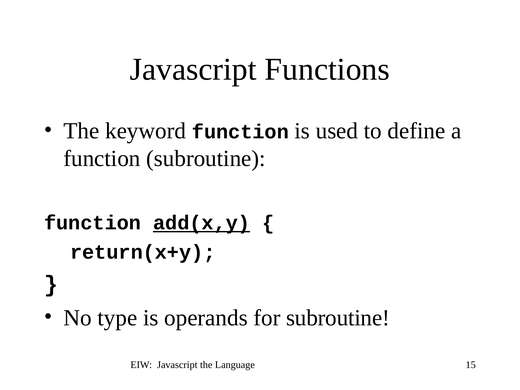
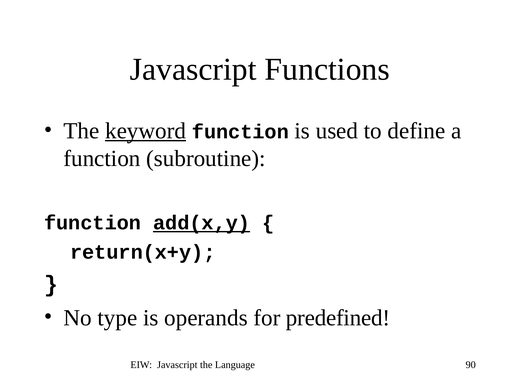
keyword underline: none -> present (146, 131)
for subroutine: subroutine -> predefined (338, 318)
15: 15 -> 90 (471, 365)
